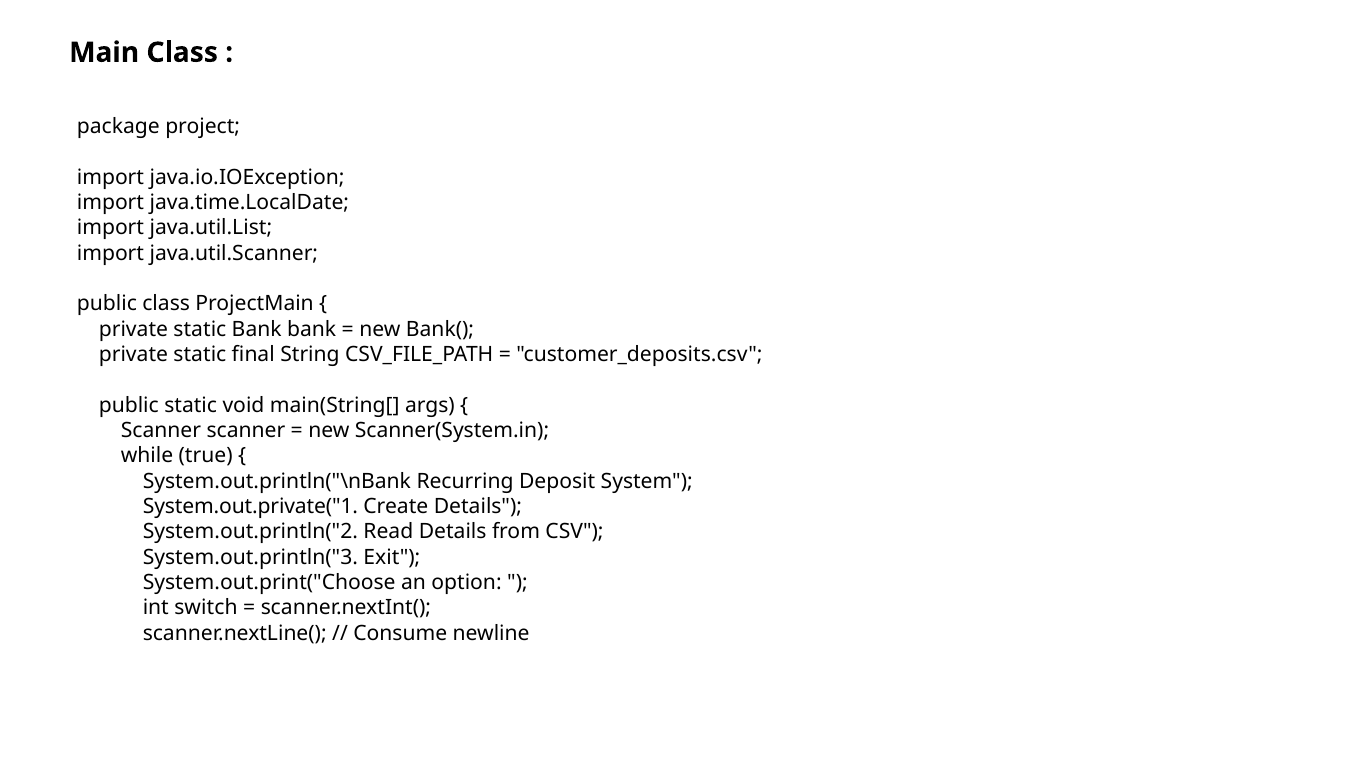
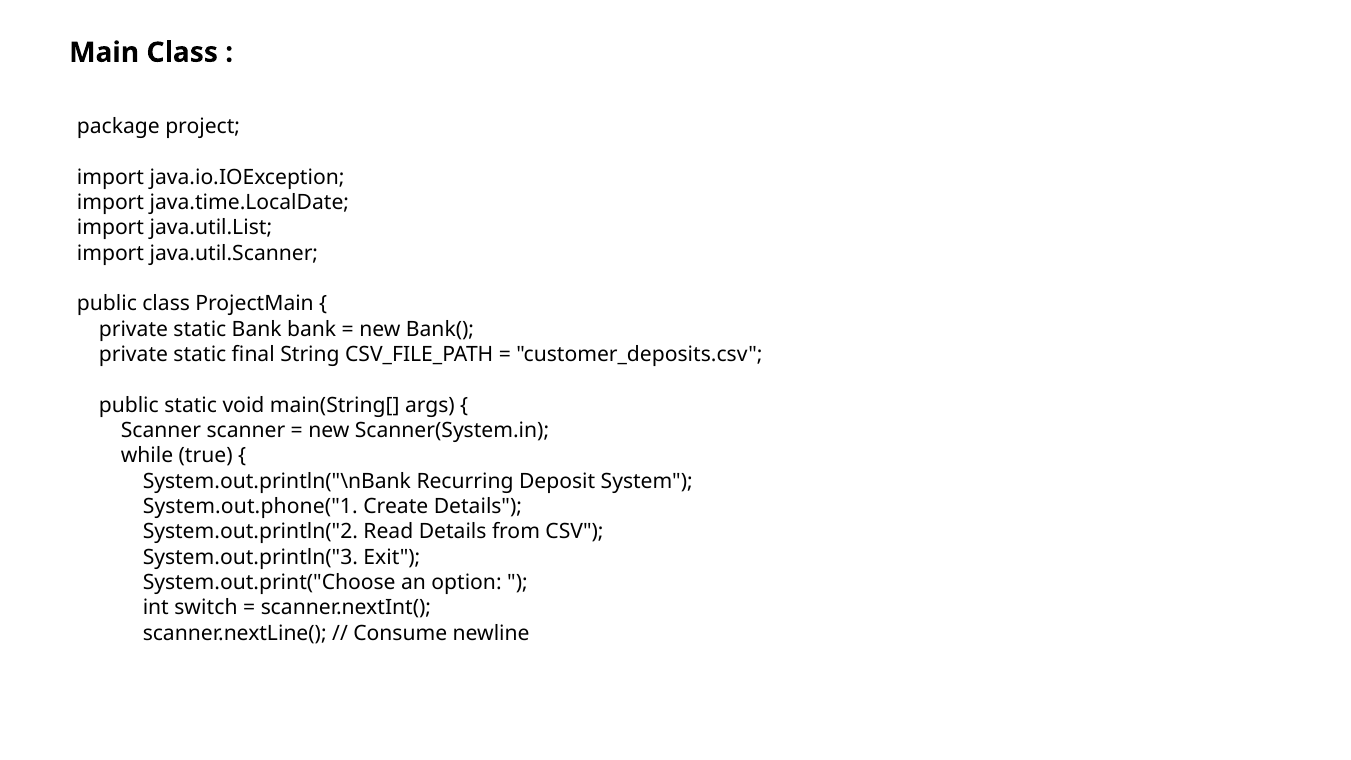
System.out.private("1: System.out.private("1 -> System.out.phone("1 (250, 507)
